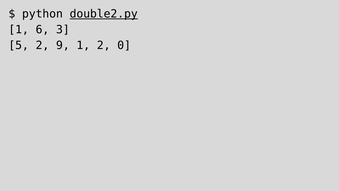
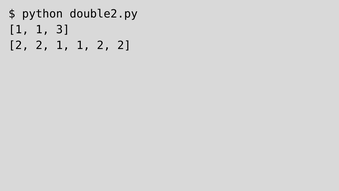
double2.py underline: present -> none (104, 14)
6: 6 -> 1 (42, 30)
5: 5 -> 2 (19, 45)
2 9: 9 -> 1 (63, 45)
1 2 0: 0 -> 2 (124, 45)
